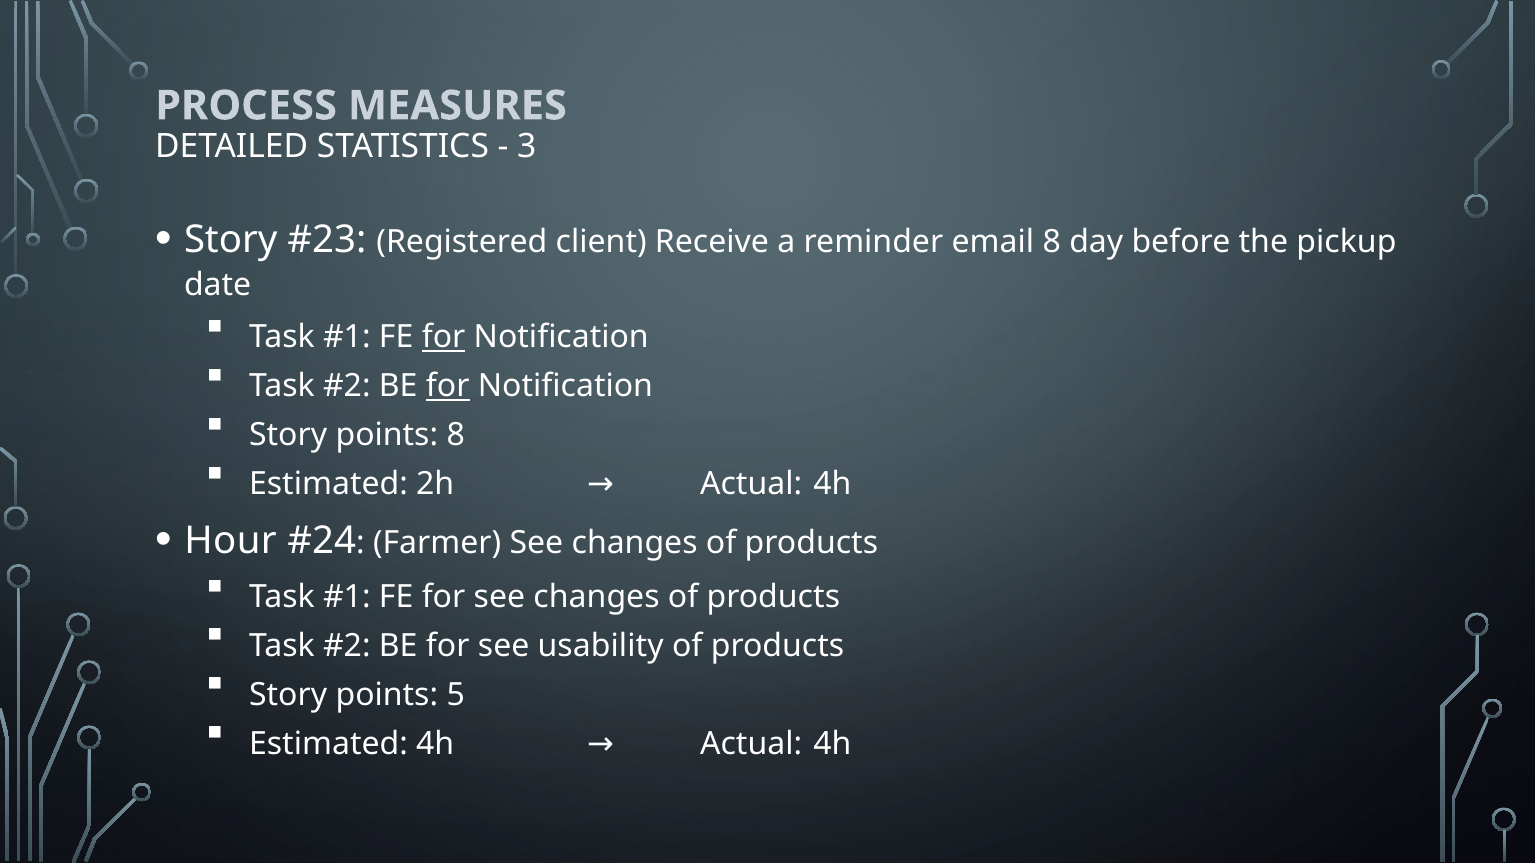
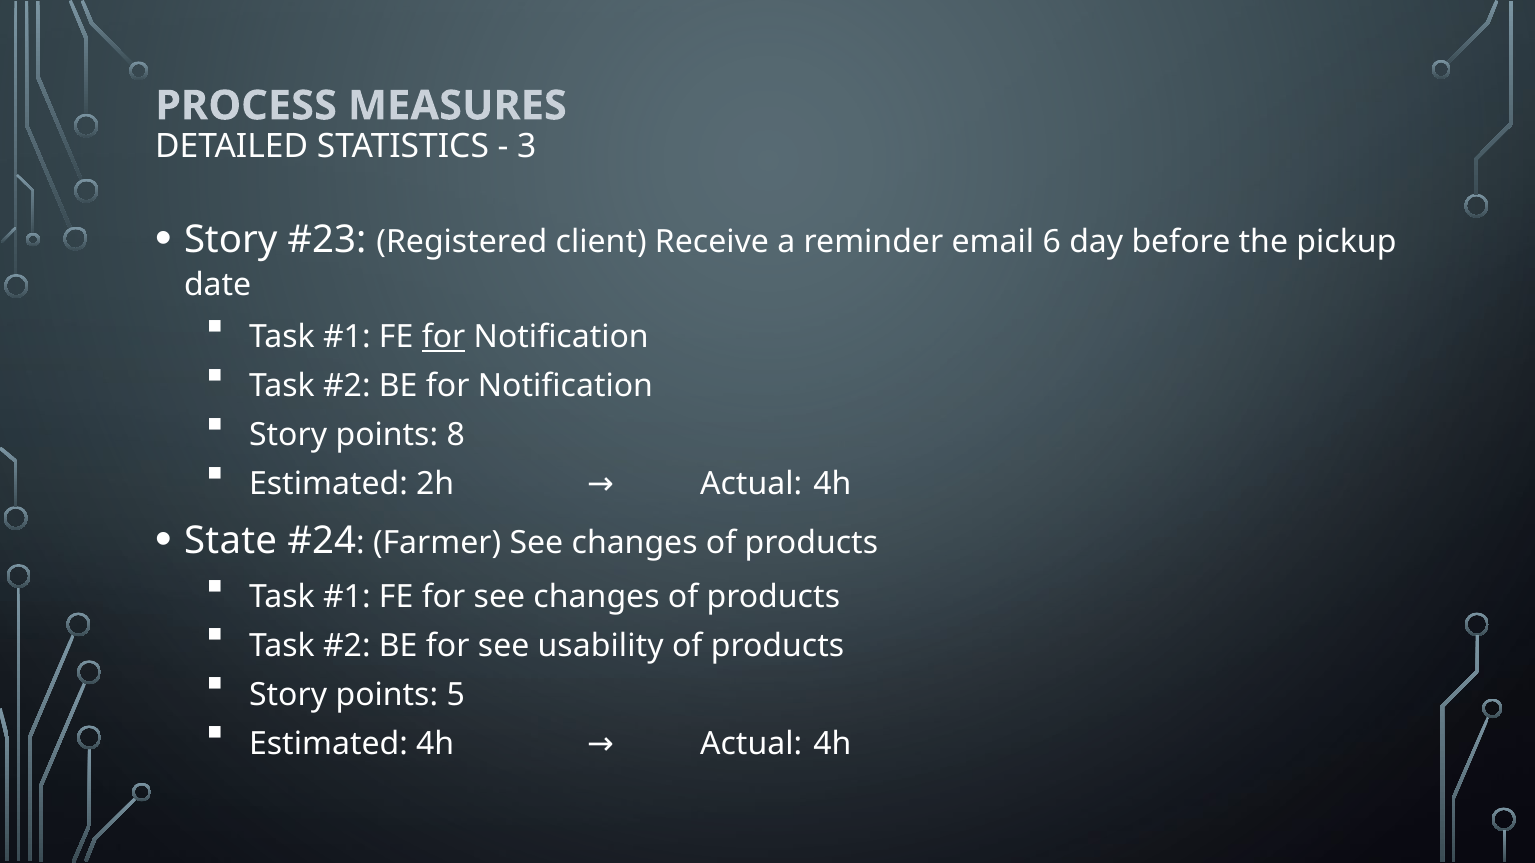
email 8: 8 -> 6 (1052, 242)
for underline: present -> none (448, 386)
Hour: Hour -> State (231, 541)
